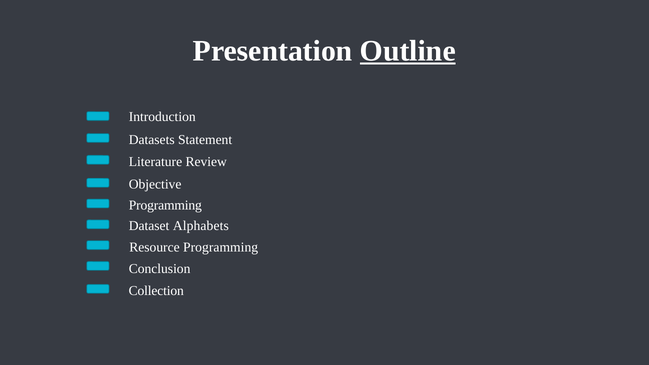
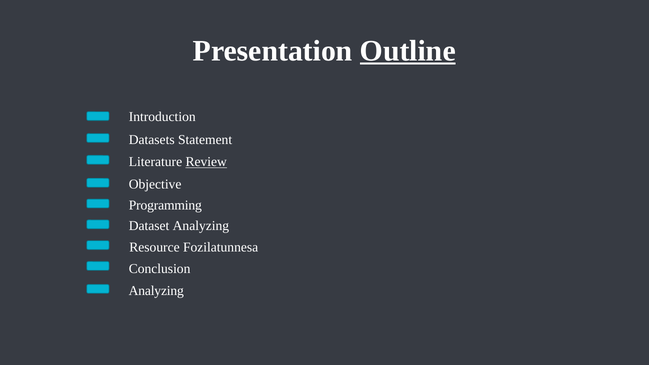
Review underline: none -> present (206, 162)
Dataset Alphabets: Alphabets -> Analyzing (201, 226)
Resource Programming: Programming -> Fozilatunnesa (221, 247)
Collection: Collection -> Analyzing (156, 291)
